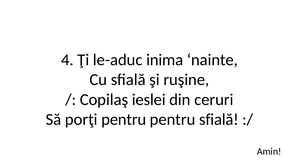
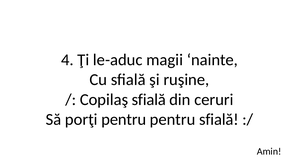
inima: inima -> magii (165, 60)
Copilaş ieslei: ieslei -> sfială (149, 100)
